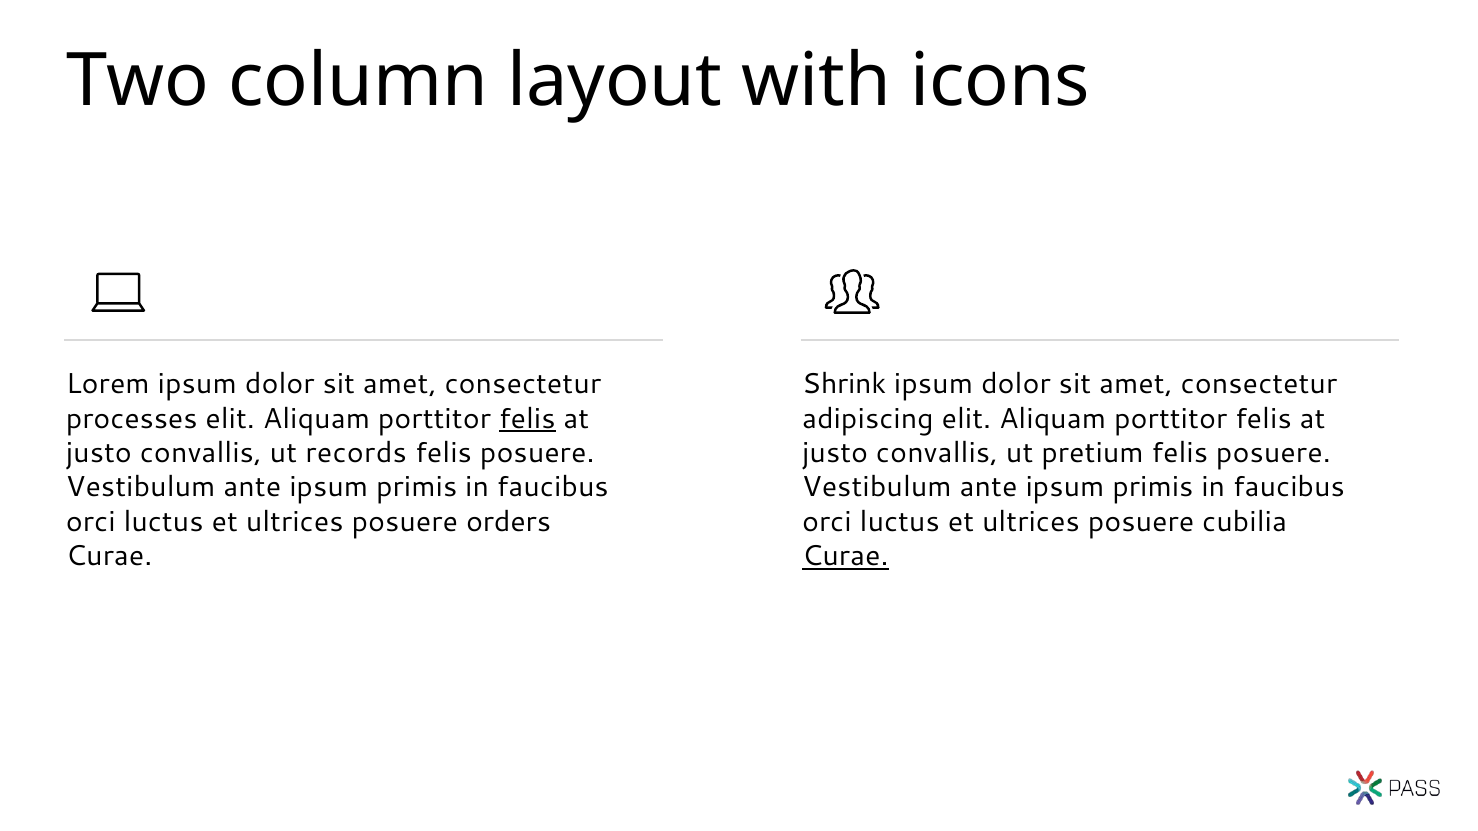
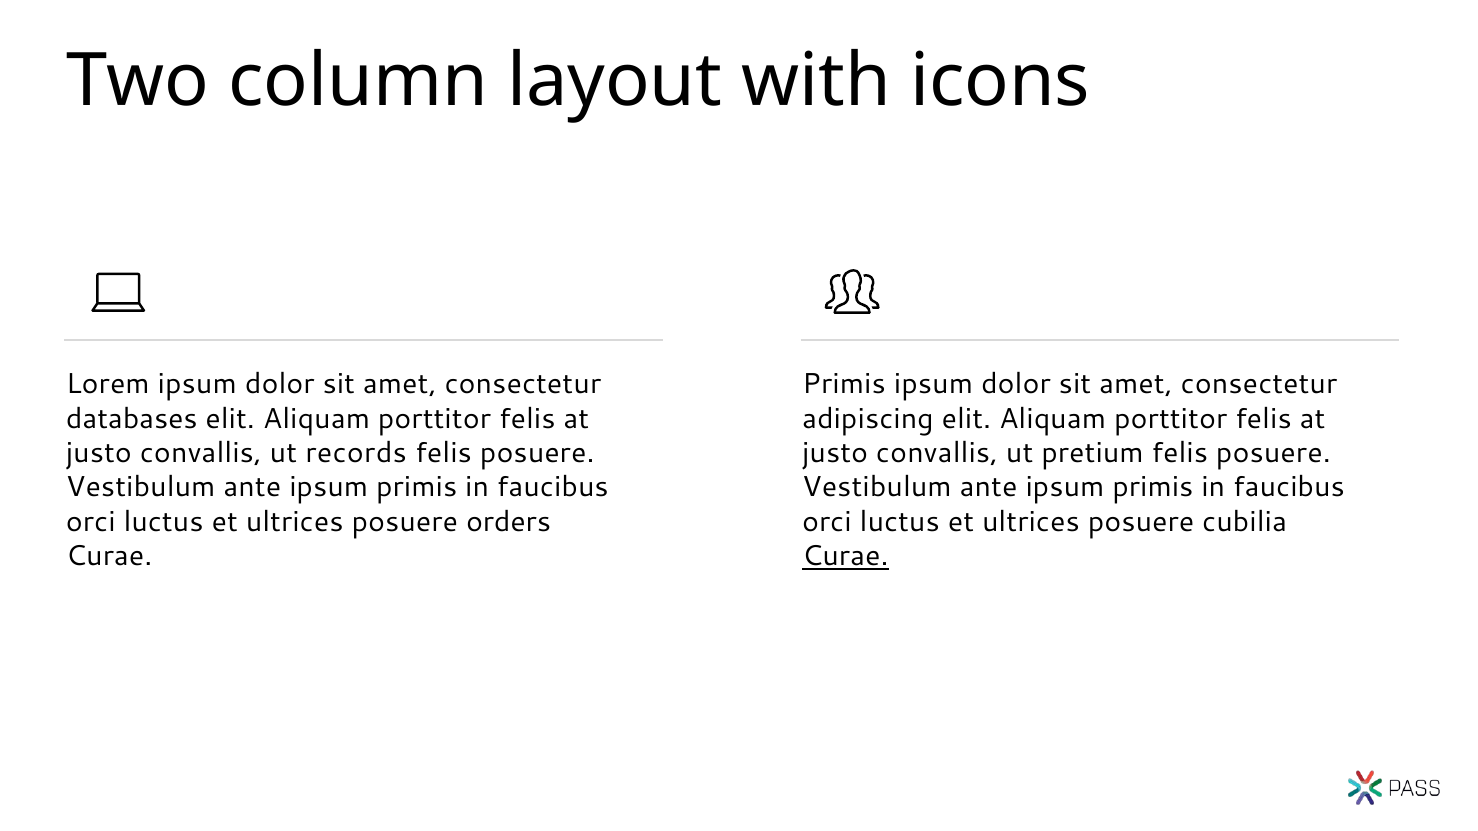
Shrink: Shrink -> Primis (844, 384)
processes: processes -> databases (132, 419)
felis underline: present -> none (527, 419)
